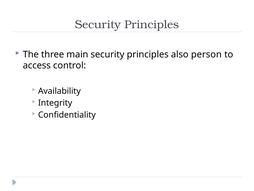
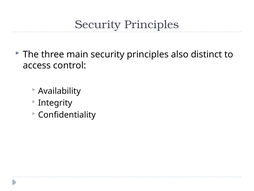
person: person -> distinct (206, 54)
